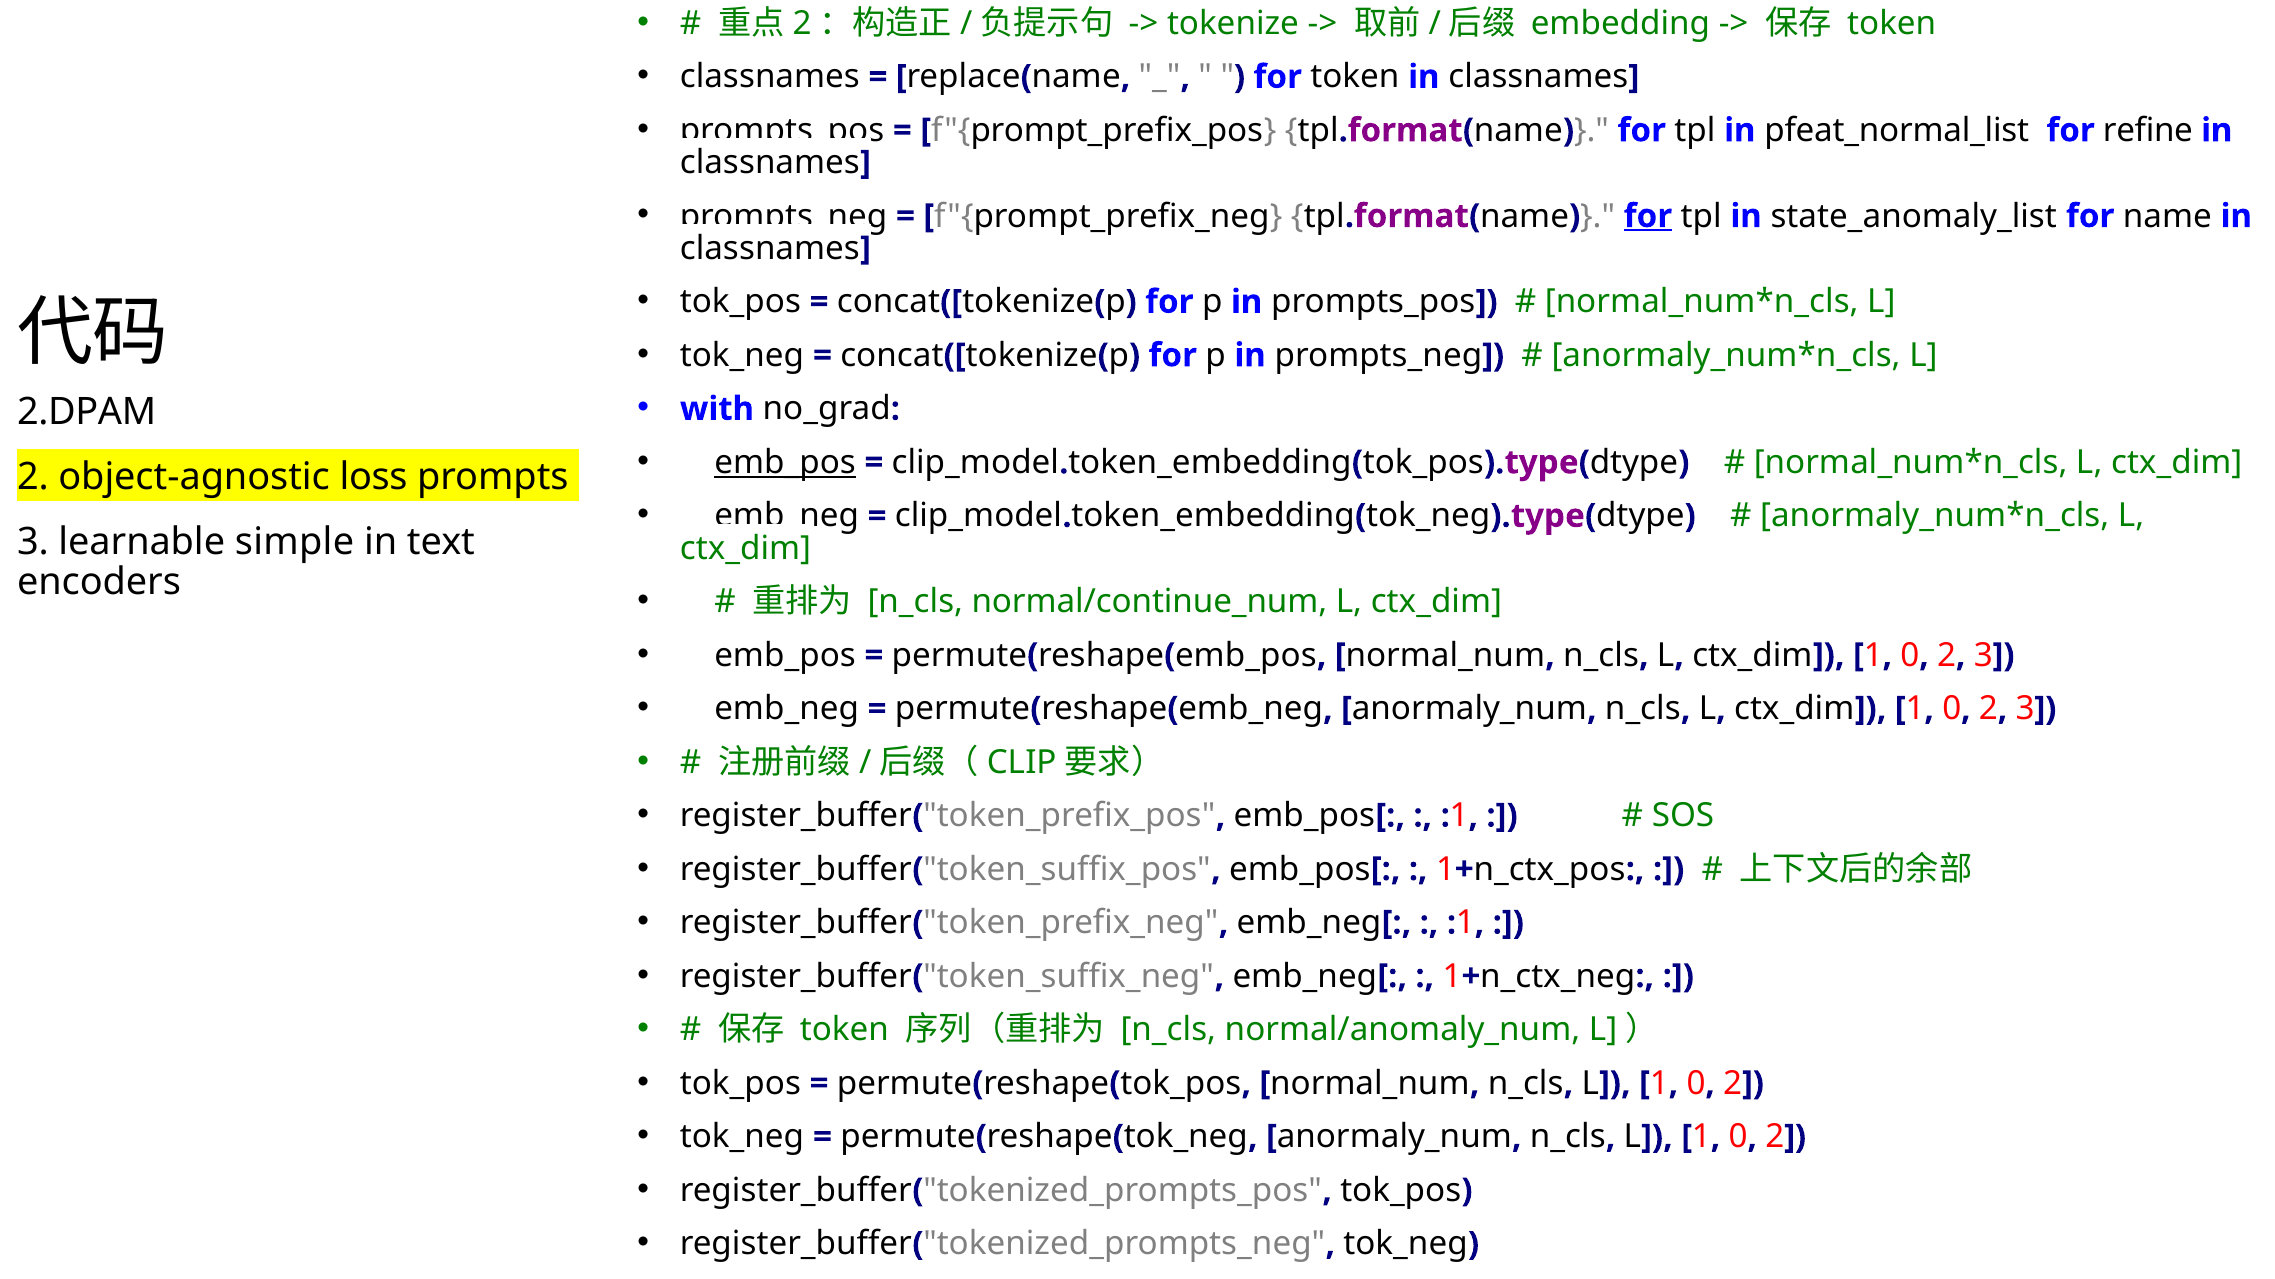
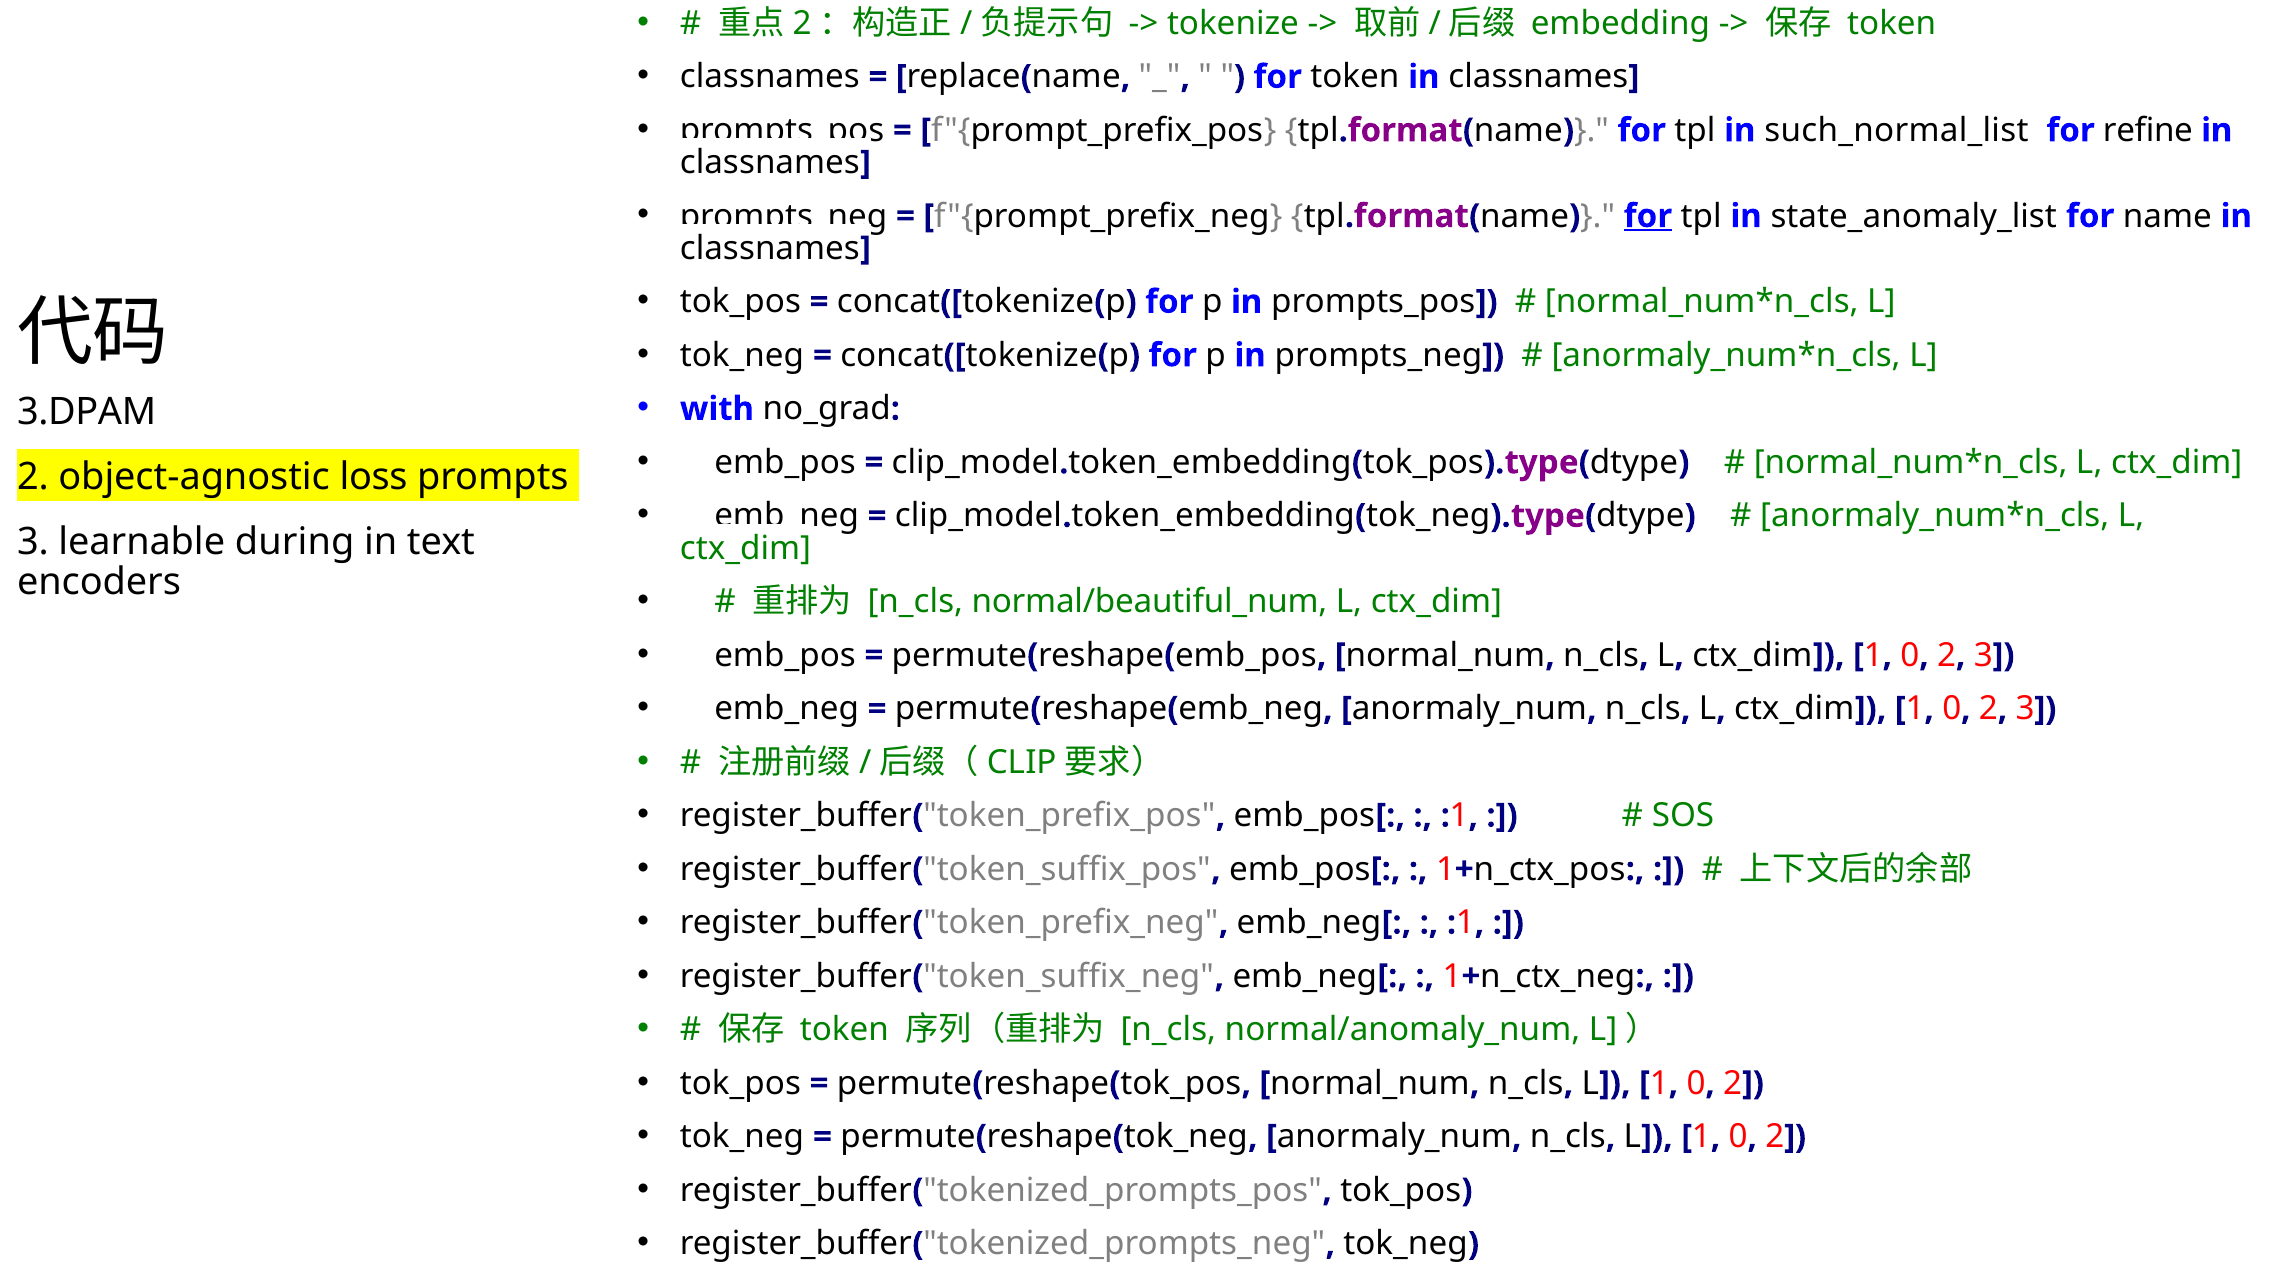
pfeat_normal_list: pfeat_normal_list -> such_normal_list (1896, 130)
2.DPAM: 2.DPAM -> 3.DPAM (87, 413)
emb_pos underline: present -> none (785, 463)
simple: simple -> during (295, 542)
normal/continue_num: normal/continue_num -> normal/beautiful_num (1149, 602)
